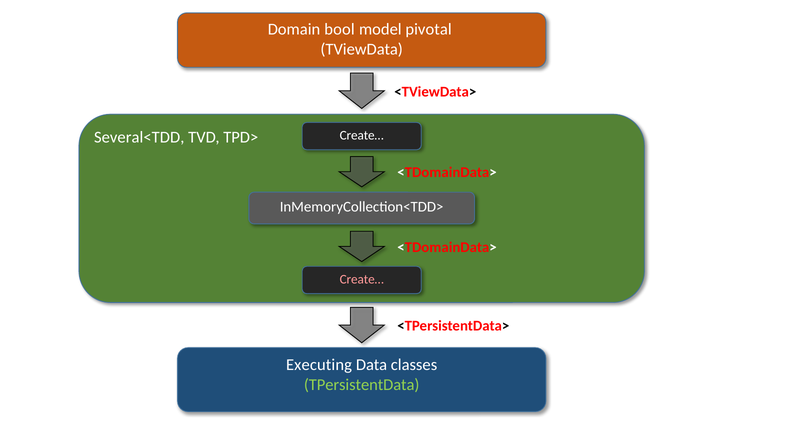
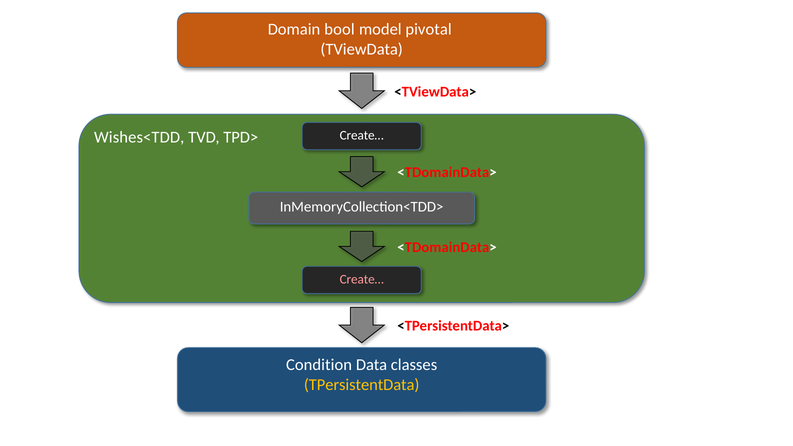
Several<TDD: Several<TDD -> Wishes<TDD (139, 137)
Executing: Executing -> Condition (319, 365)
TPersistentData colour: light green -> yellow (362, 385)
